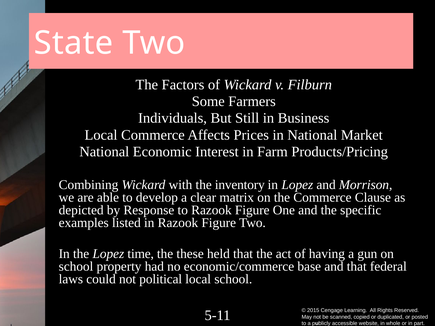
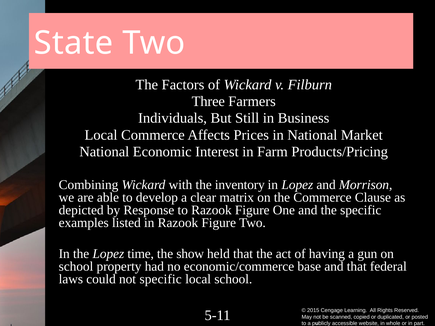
Some: Some -> Three (208, 101)
these: these -> show (190, 254)
not political: political -> specific (161, 279)
